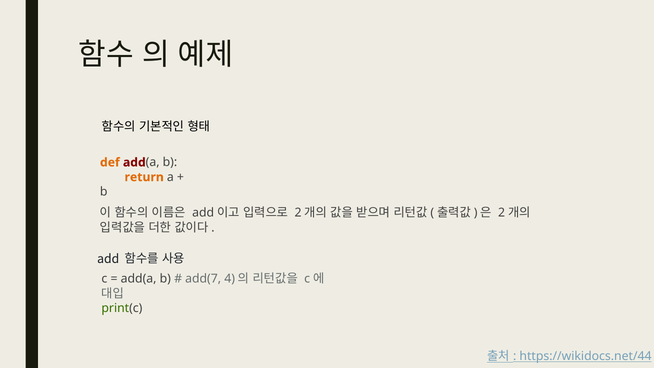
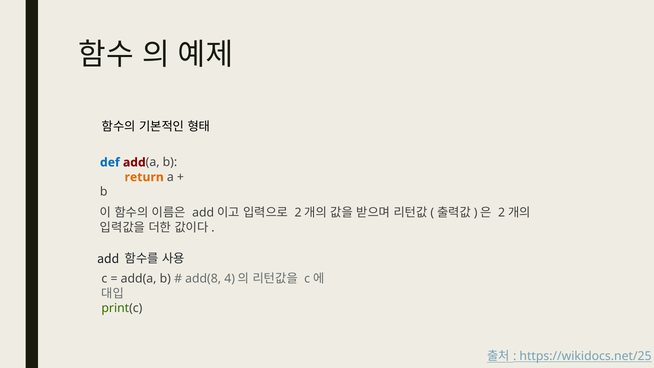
def colour: orange -> blue (110, 162)
add(7: add(7 -> add(8 (203, 279)
https://wikidocs.net/44: https://wikidocs.net/44 -> https://wikidocs.net/25 (586, 356)
